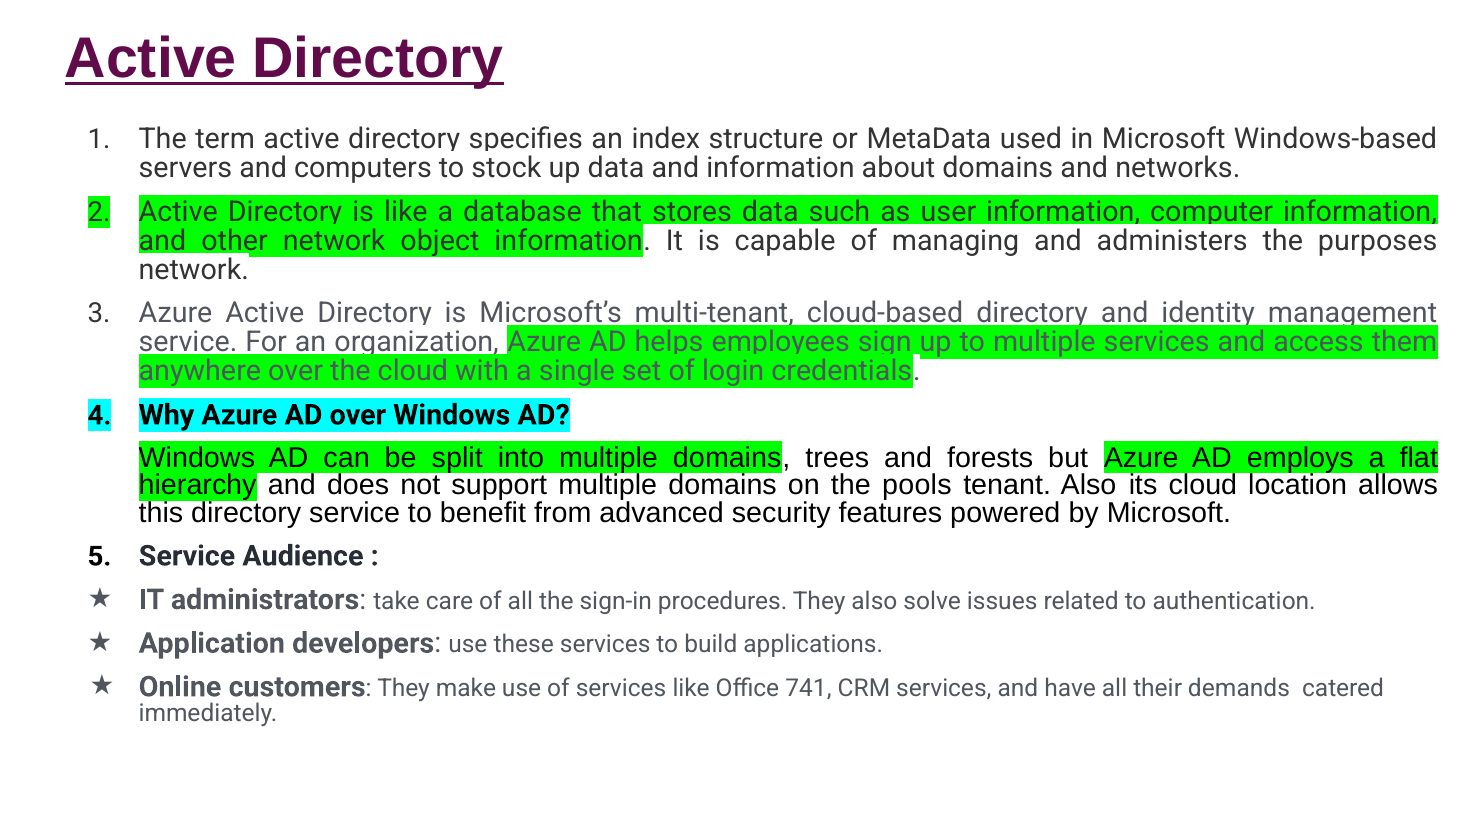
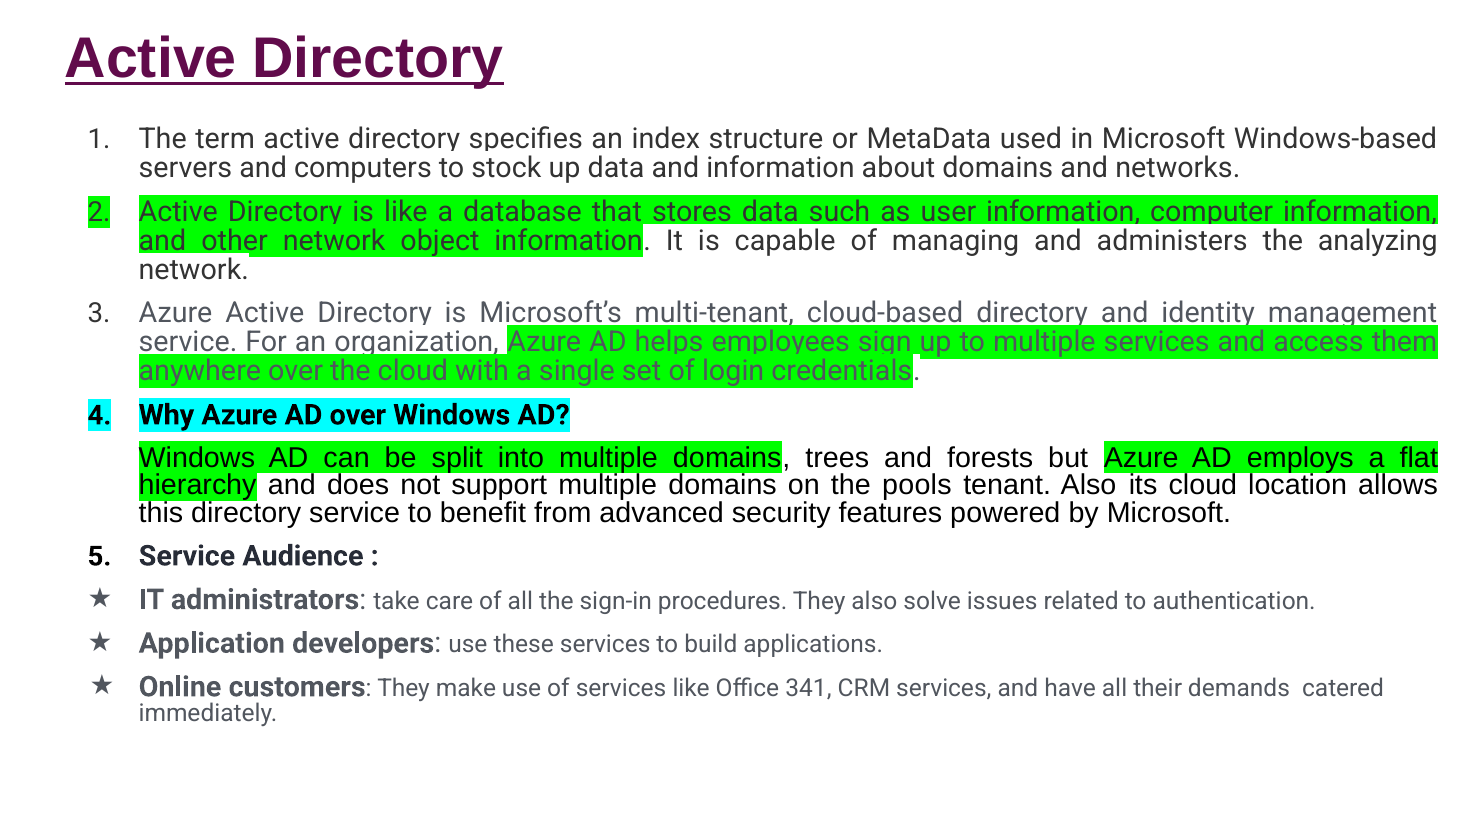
purposes: purposes -> analyzing (1378, 241)
741: 741 -> 341 (808, 688)
